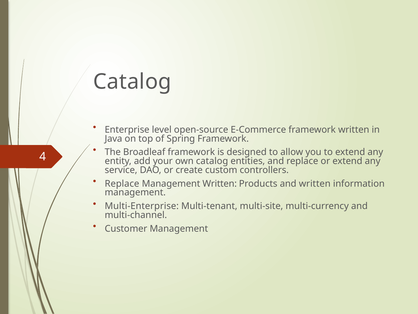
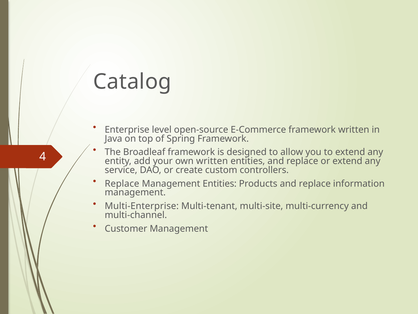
own catalog: catalog -> written (212, 161)
Management Written: Written -> Entities (220, 183)
Products and written: written -> replace (315, 183)
